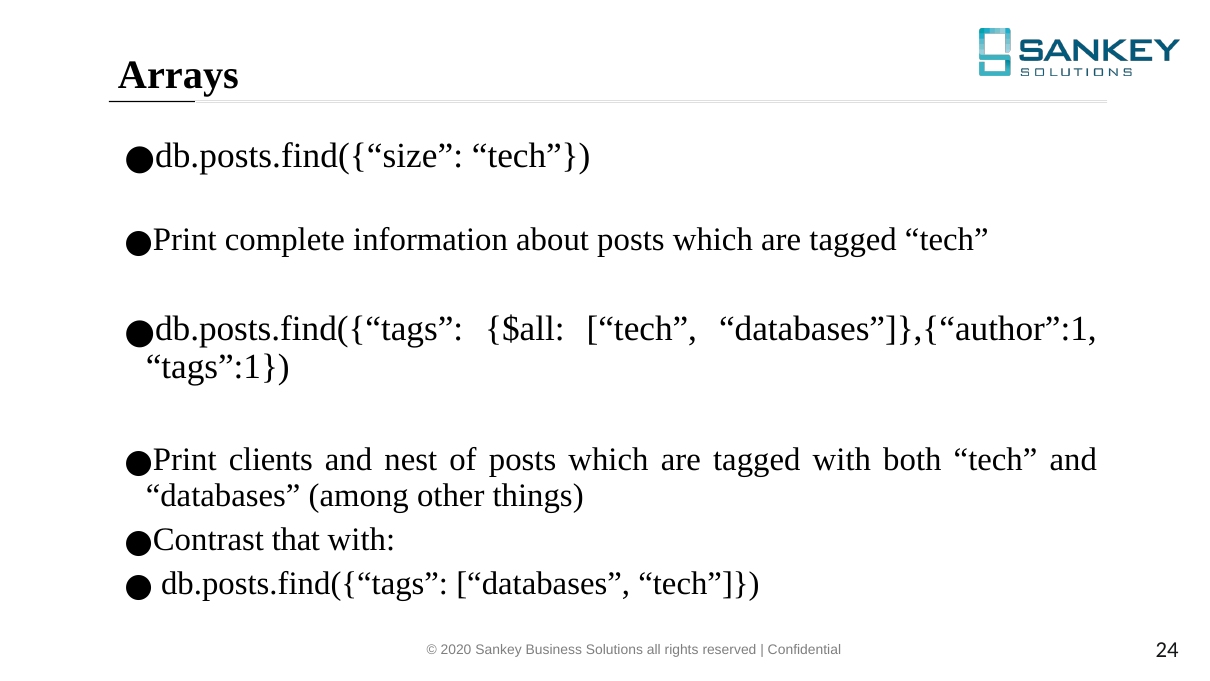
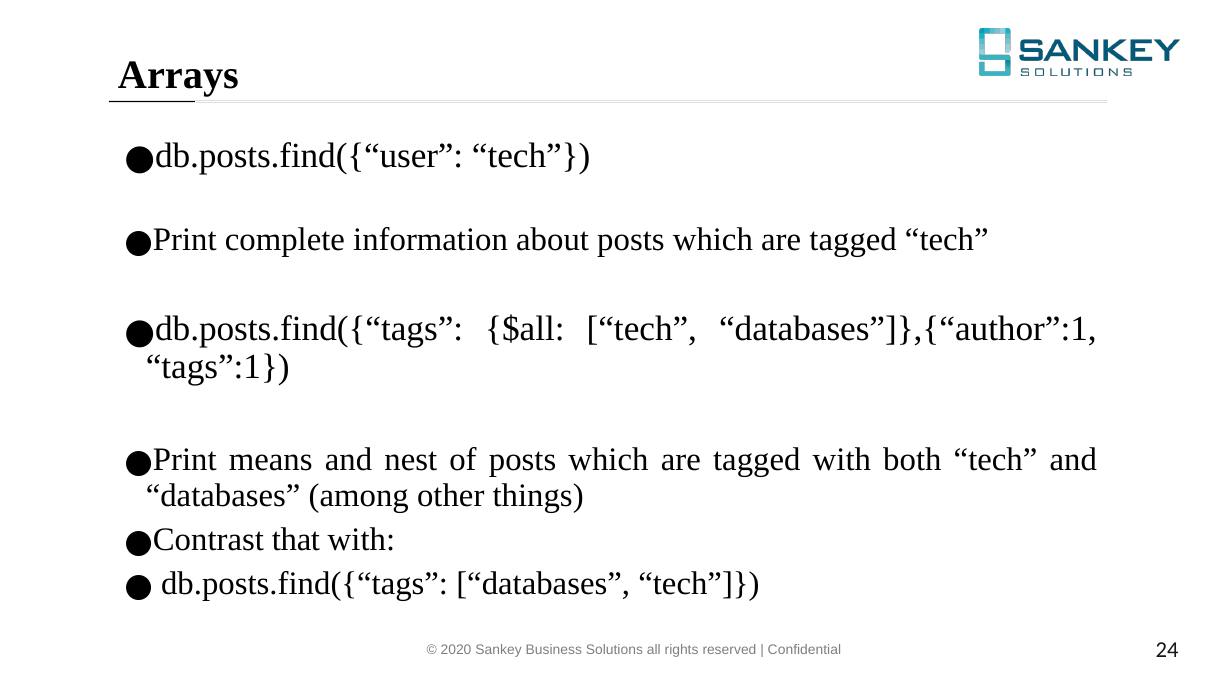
db.posts.find({“size: db.posts.find({“size -> db.posts.find({“user (309, 156)
clients: clients -> means (271, 460)
